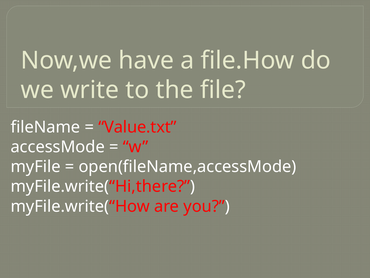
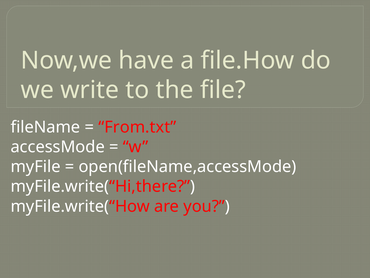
Value.txt: Value.txt -> From.txt (137, 127)
